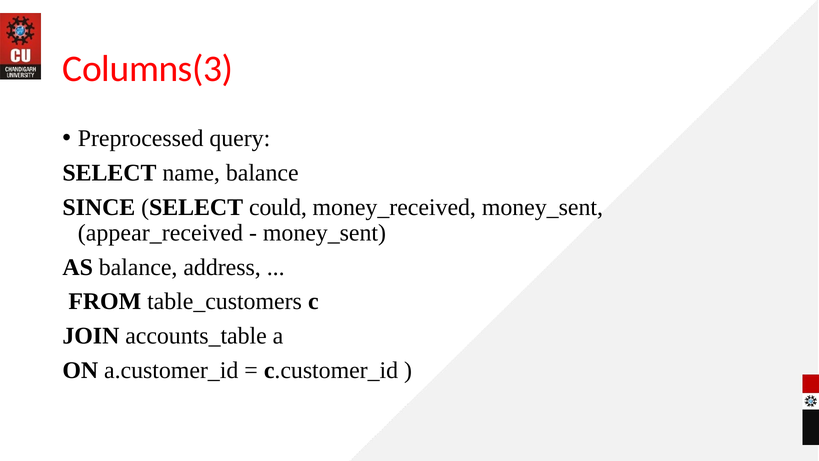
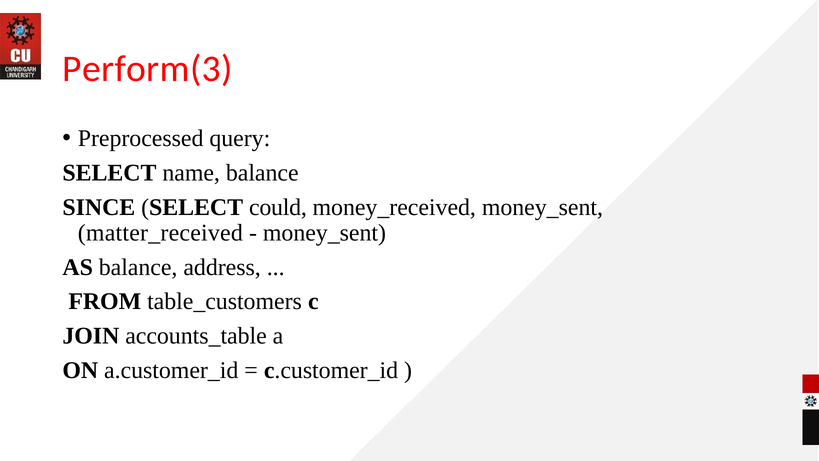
Columns(3: Columns(3 -> Perform(3 (148, 69)
appear_received: appear_received -> matter_received (160, 233)
